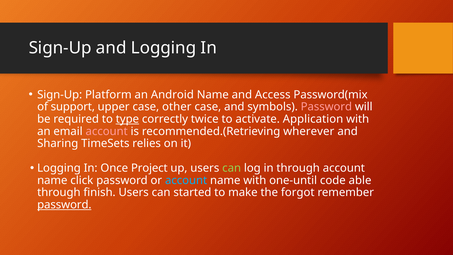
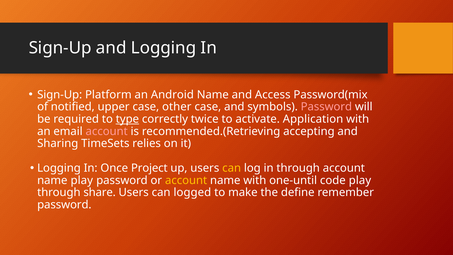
support: support -> notified (73, 107)
wherever: wherever -> accepting (309, 131)
can colour: light green -> yellow (232, 168)
name click: click -> play (82, 180)
account colour: light blue -> yellow (186, 180)
code able: able -> play (360, 180)
finish: finish -> share (100, 192)
started: started -> logged (192, 192)
forgot: forgot -> define (298, 192)
password underline: present -> none (64, 205)
